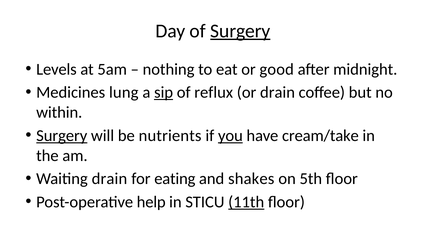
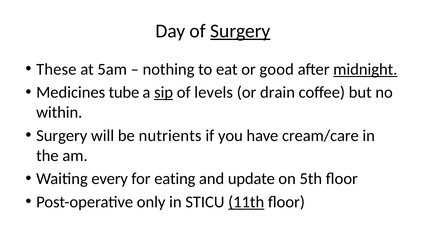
Levels: Levels -> These (56, 69)
midnight underline: none -> present (365, 69)
lung: lung -> tube (124, 92)
reflux: reflux -> levels (214, 92)
Surgery underline: present -> none (62, 135)
you underline: present -> none (230, 135)
cream/take: cream/take -> cream/care (320, 135)
Waiting drain: drain -> every (110, 179)
shakes: shakes -> update (251, 179)
help: help -> only (151, 202)
